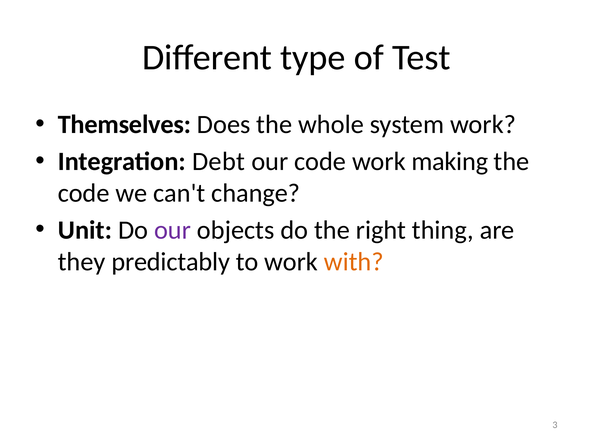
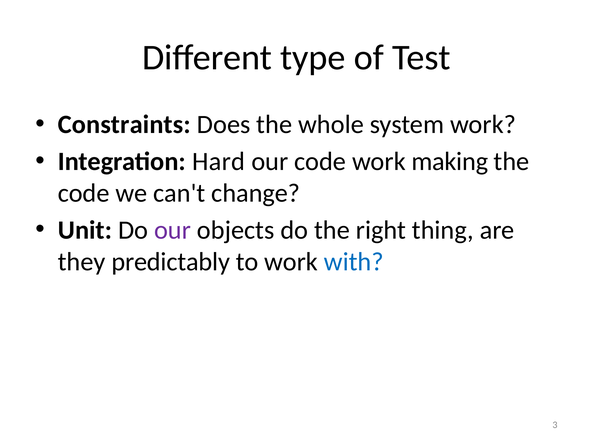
Themselves: Themselves -> Constraints (124, 124)
Debt: Debt -> Hard (219, 161)
with colour: orange -> blue (354, 261)
